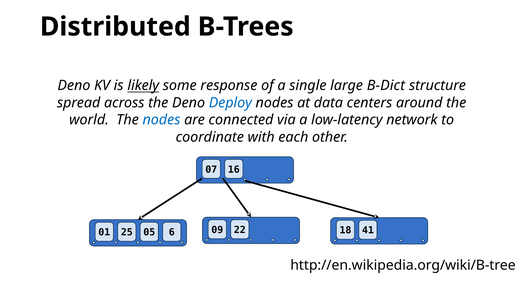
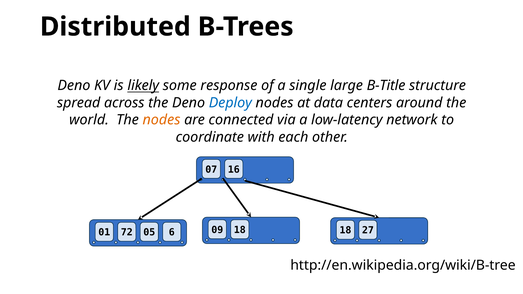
B-Dict: B-Dict -> B-Title (386, 86)
nodes colour: blue -> orange (161, 120)
09 22: 22 -> 18 (240, 230)
25: 25 -> 72 (127, 233)
41: 41 -> 27 (368, 231)
